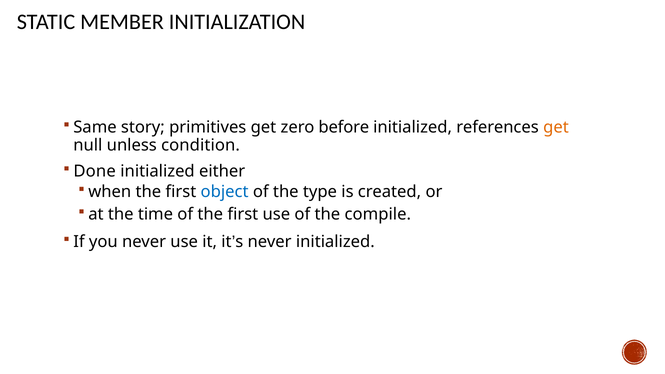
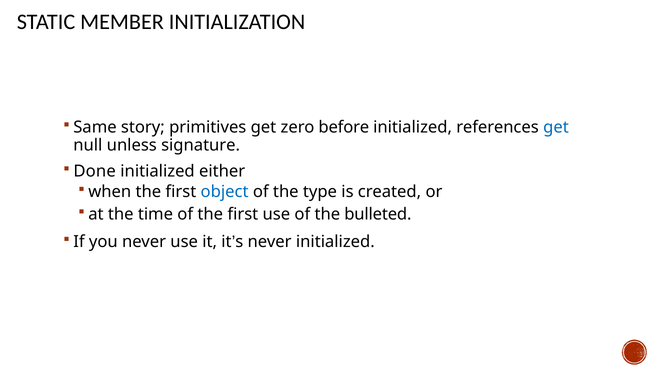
get colour: orange -> blue (556, 127)
condition: condition -> signature (201, 145)
compile: compile -> bulleted (378, 214)
